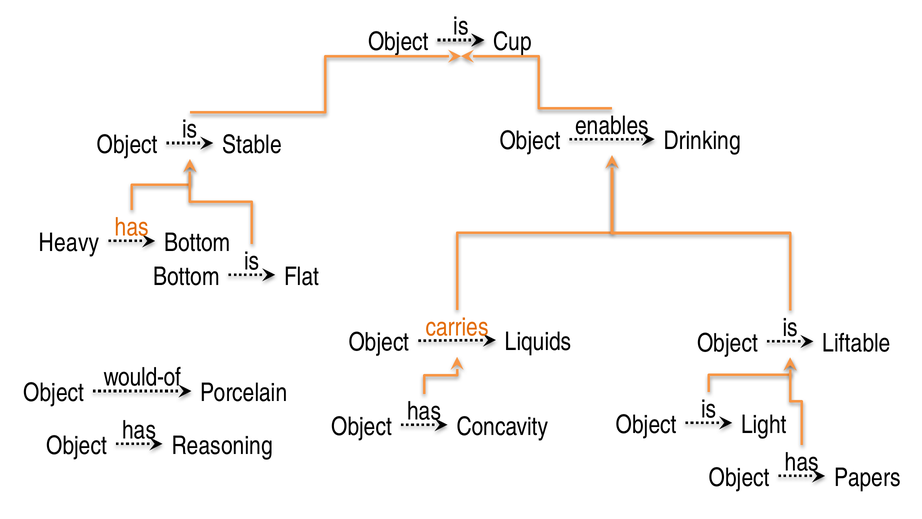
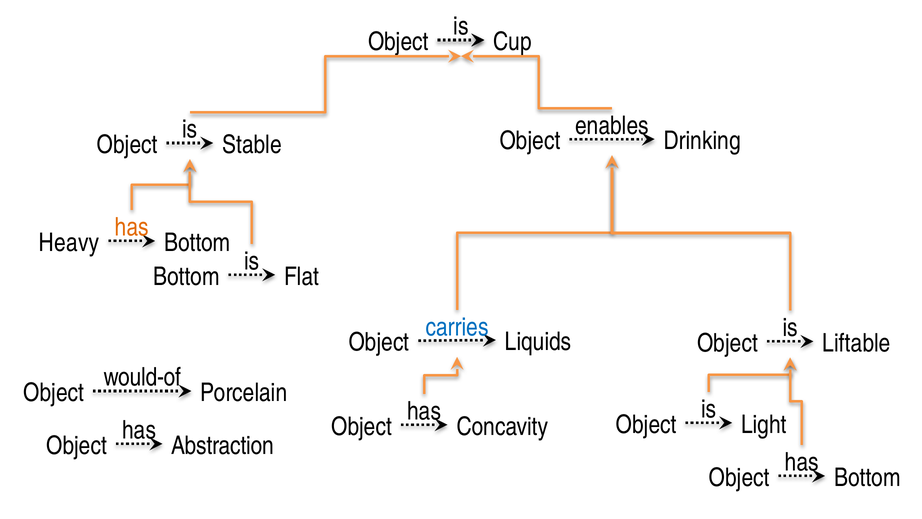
carries colour: orange -> blue (457, 327)
Reasoning: Reasoning -> Abstraction (222, 445)
Object Papers: Papers -> Bottom (867, 477)
